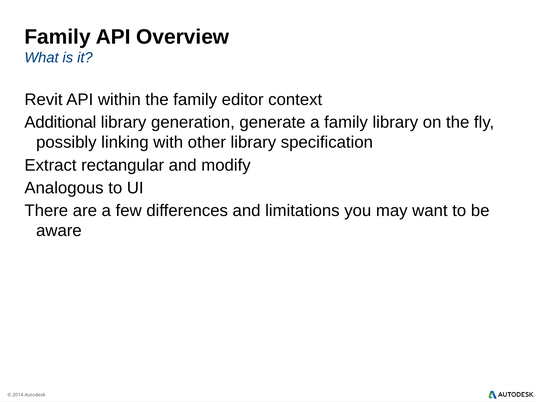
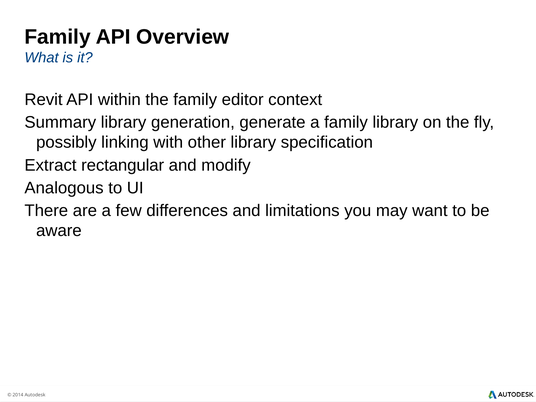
Additional: Additional -> Summary (60, 122)
